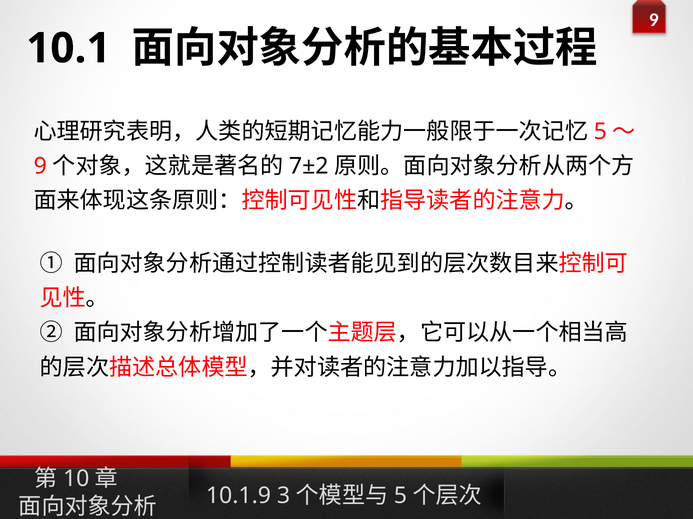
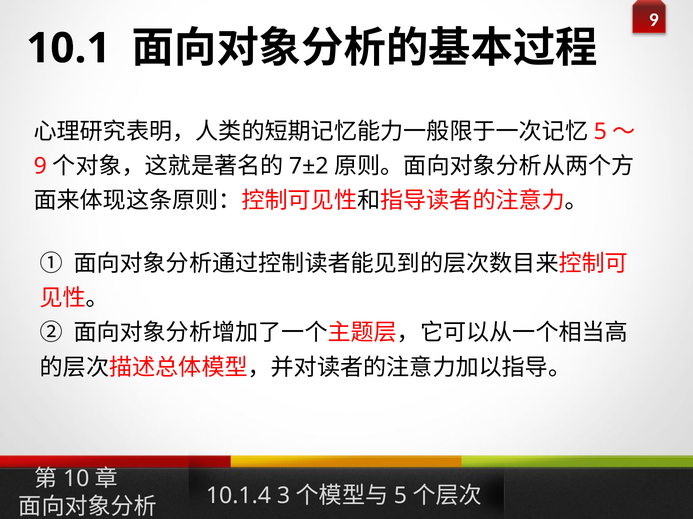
10.1.9: 10.1.9 -> 10.1.4 (238, 496)
